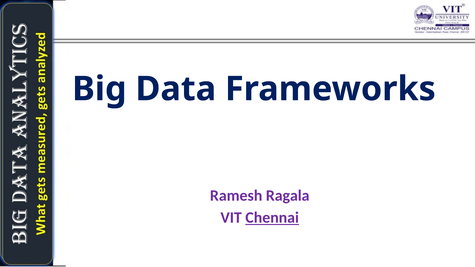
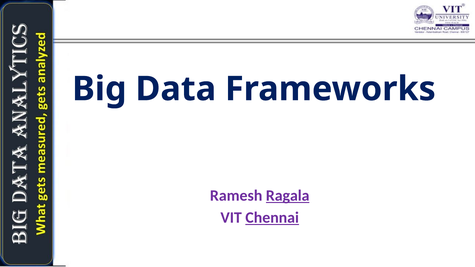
Ragala underline: none -> present (288, 196)
